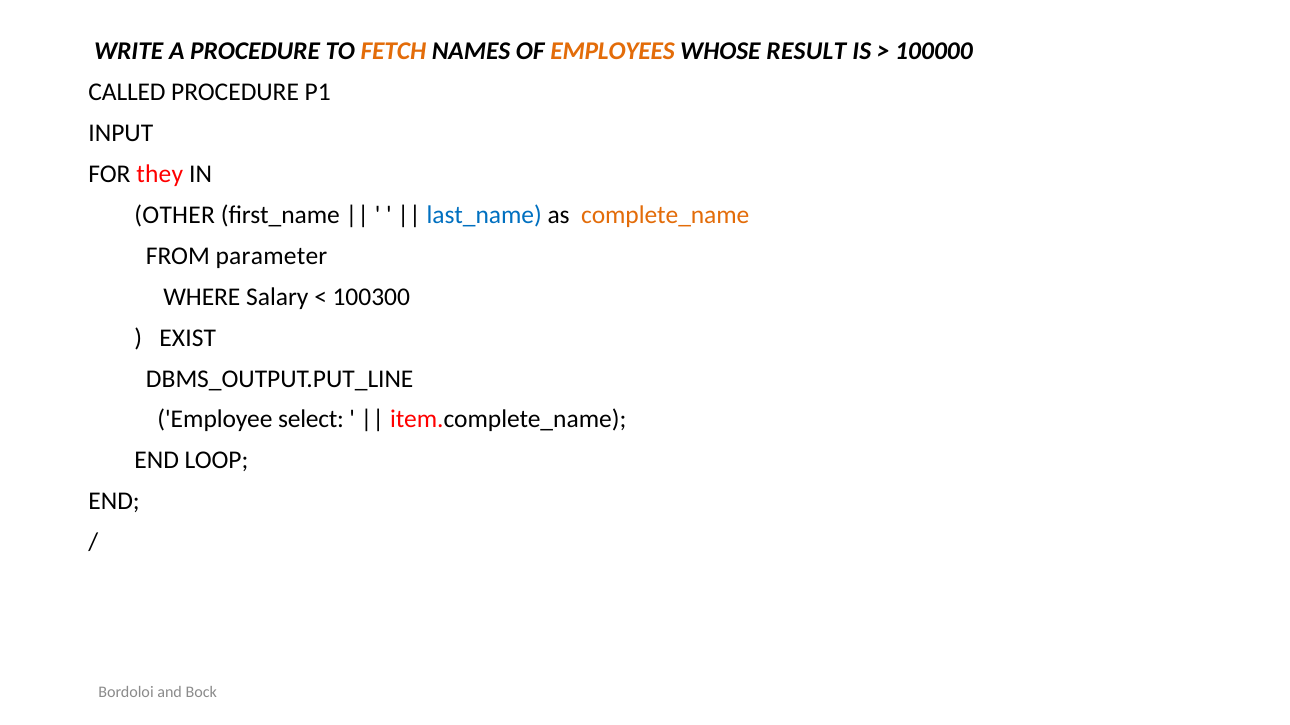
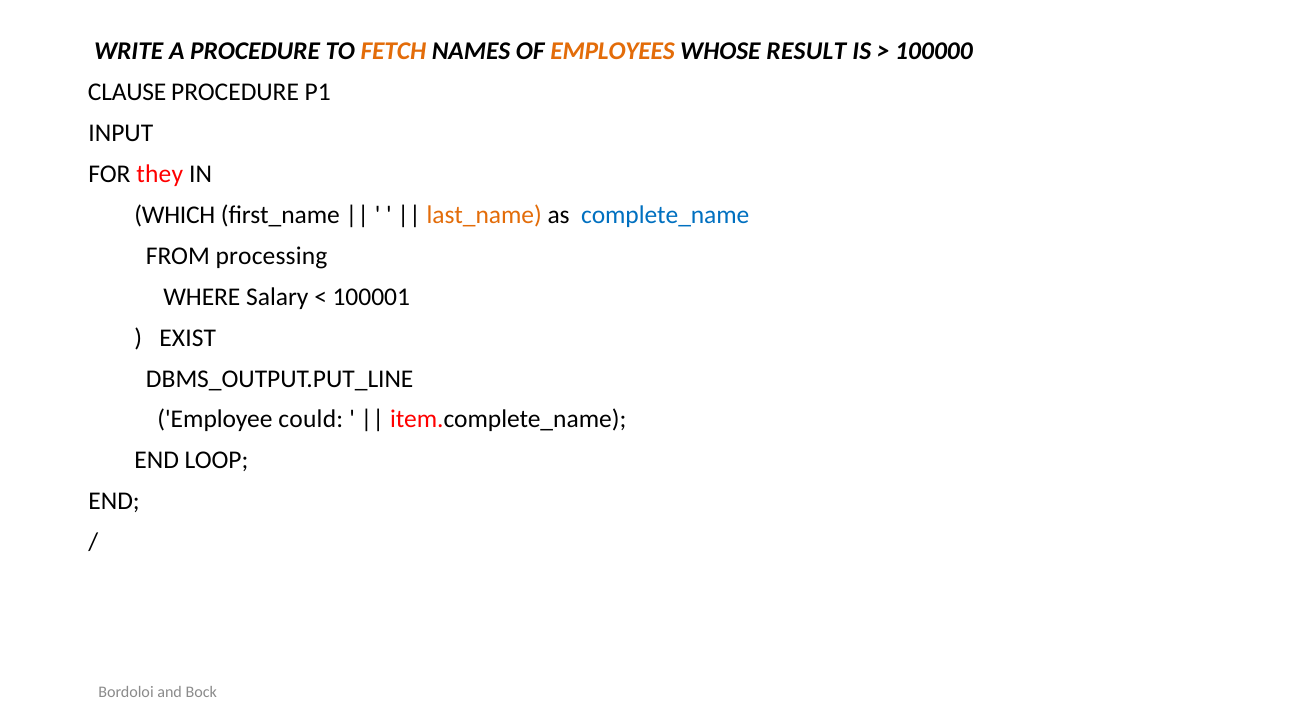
CALLED: CALLED -> CLAUSE (127, 92)
OTHER: OTHER -> WHICH (175, 215)
last_name colour: blue -> orange (484, 215)
complete_name colour: orange -> blue (665, 215)
parameter: parameter -> processing (272, 256)
100300: 100300 -> 100001 (371, 297)
select: select -> could (311, 420)
